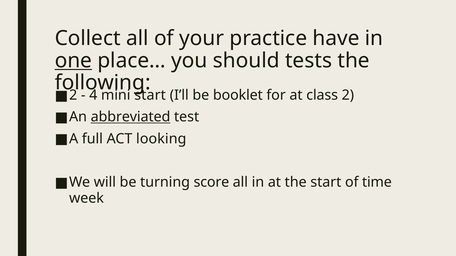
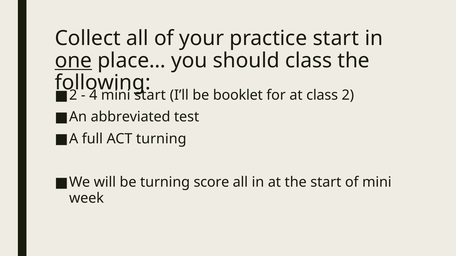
practice have: have -> start (336, 38)
should tests: tests -> class (309, 61)
abbreviated underline: present -> none (131, 117)
ACT looking: looking -> turning (161, 139)
of time: time -> mini (377, 182)
